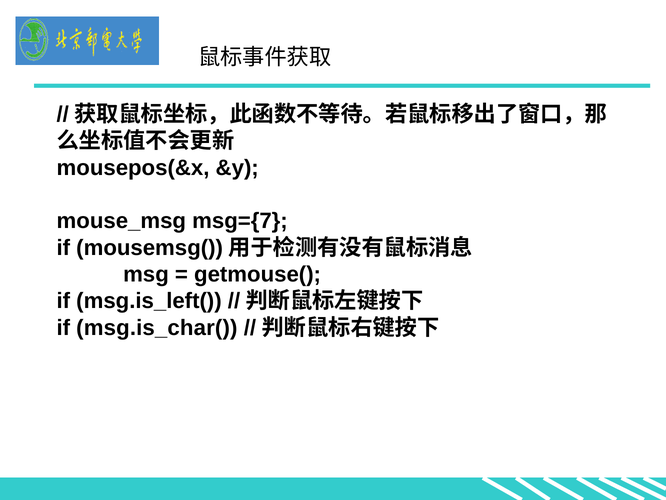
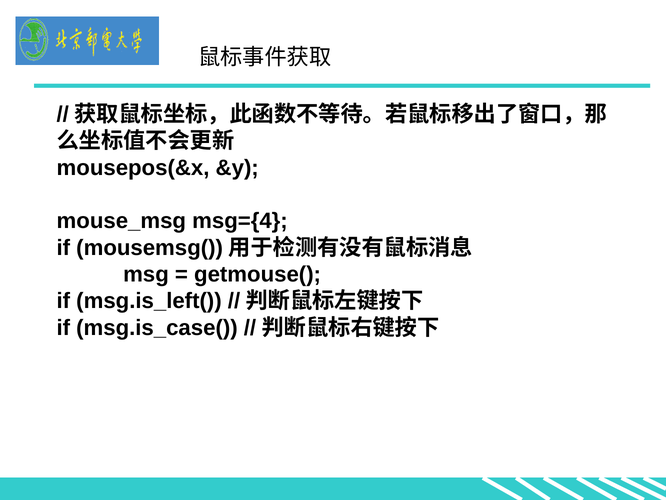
msg={7: msg={7 -> msg={4 (240, 221)
msg.is_char(: msg.is_char( -> msg.is_case( (157, 327)
